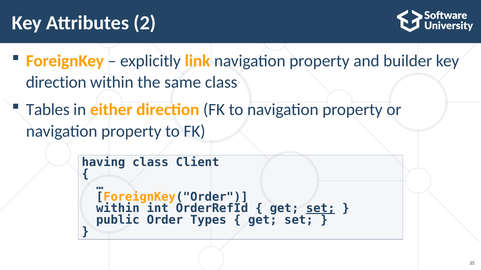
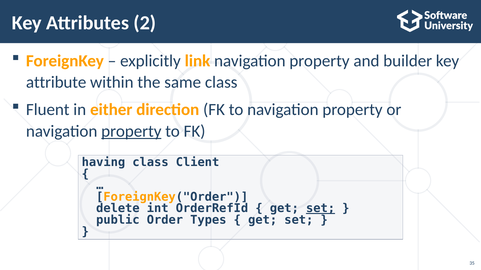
direction: direction -> attribute (56, 82)
Tables: Tables -> Fluent (48, 110)
property underline: none -> present (131, 131)
within: within -> delete (118, 209)
